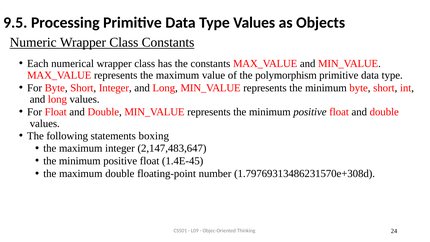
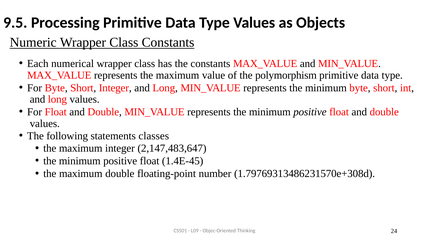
boxing: boxing -> classes (154, 136)
